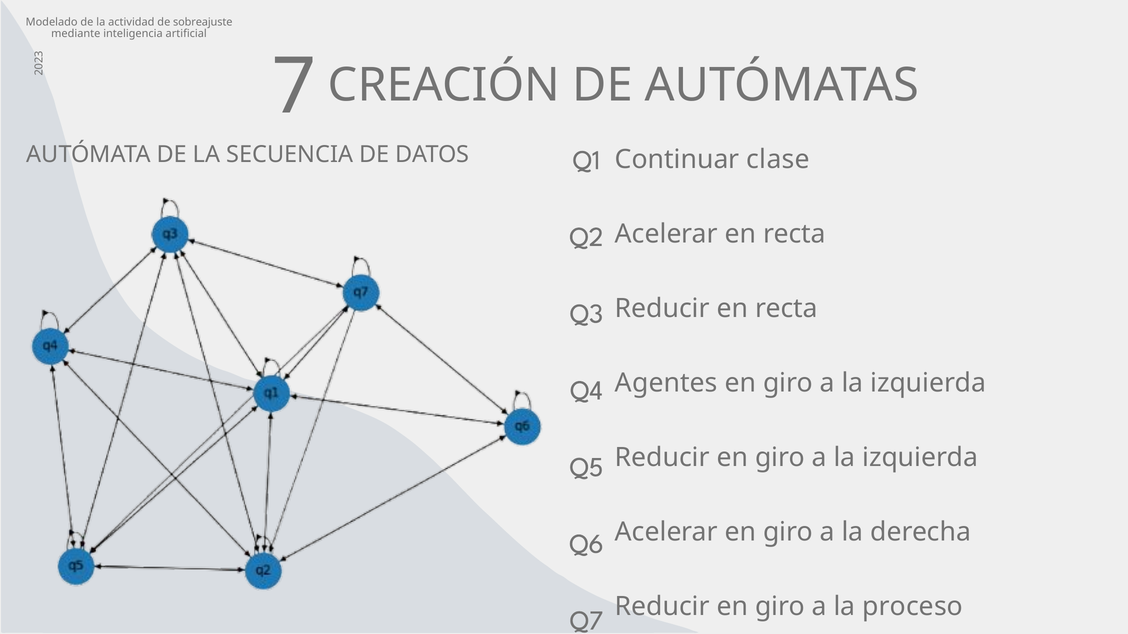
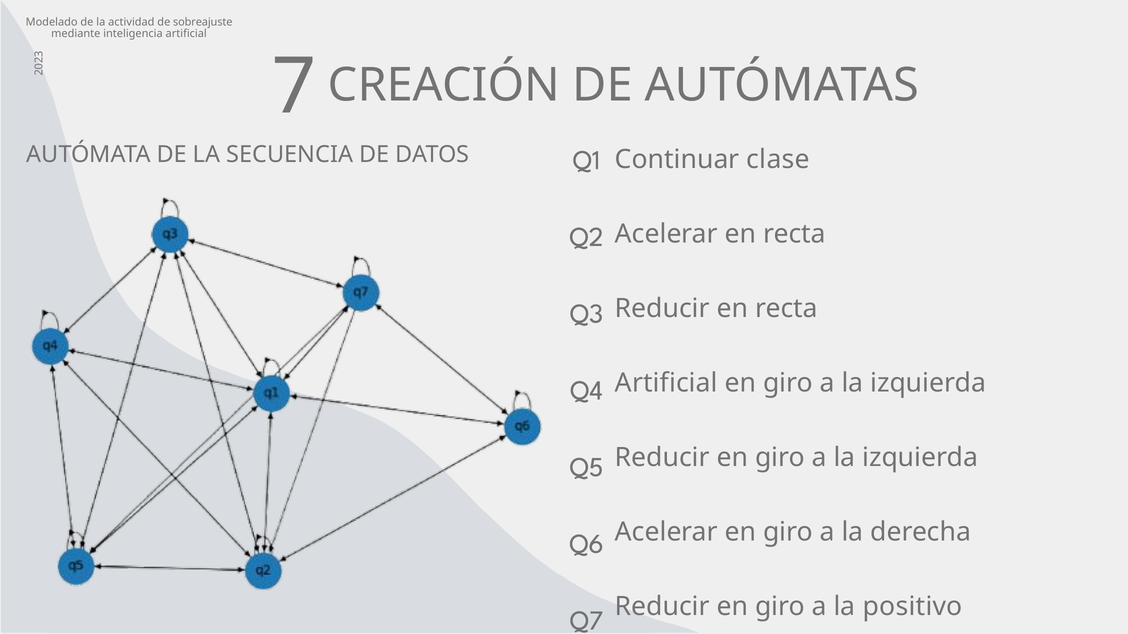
Agentes: Agentes -> Artificial (666, 383)
proceso: proceso -> positivo (913, 607)
